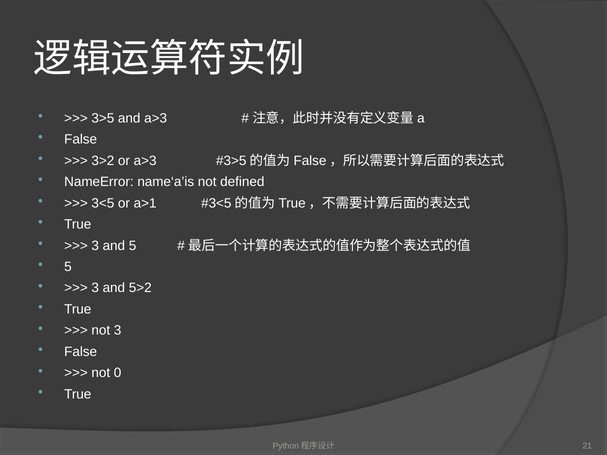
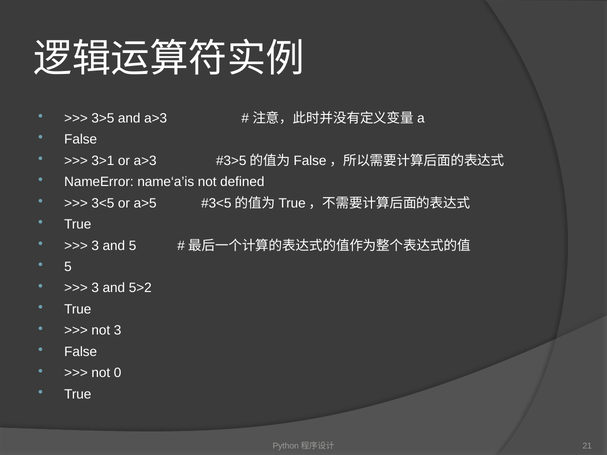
3>2: 3>2 -> 3>1 (103, 161)
a>1: a>1 -> a>5 (145, 203)
